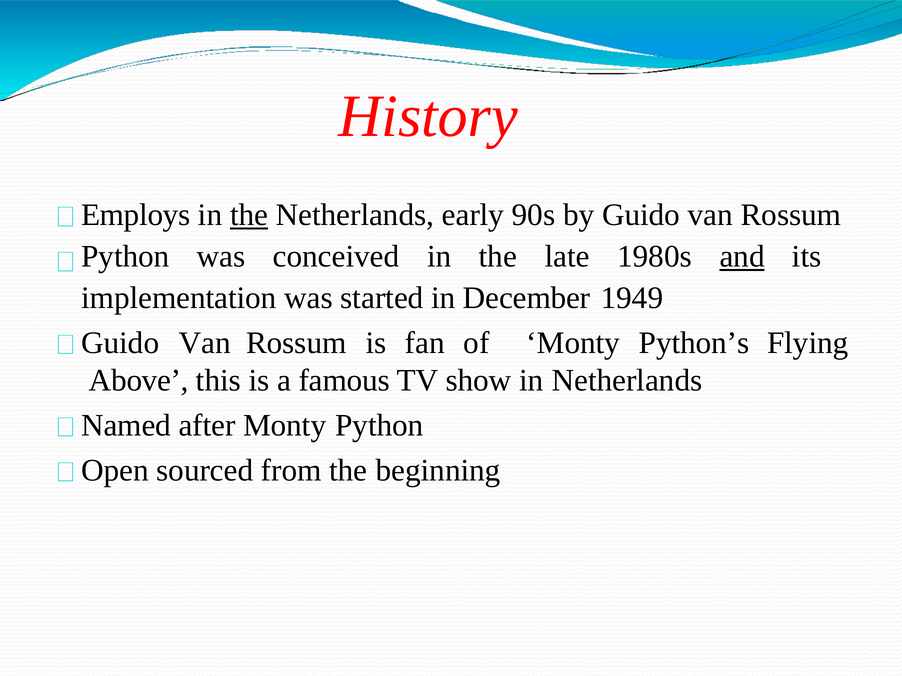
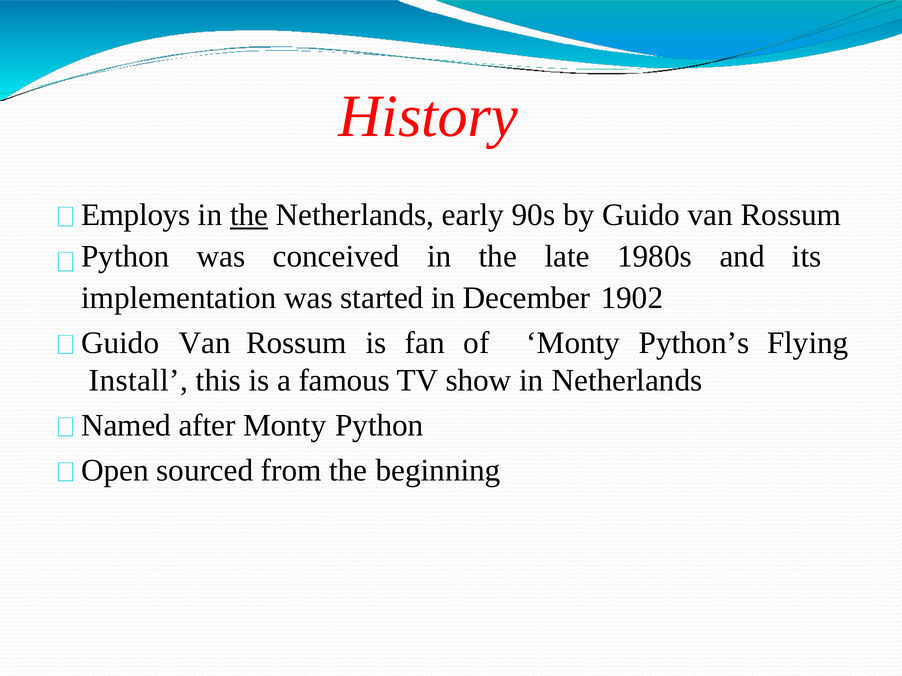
and underline: present -> none (742, 257)
1949: 1949 -> 1902 (632, 298)
Above: Above -> Install (138, 381)
